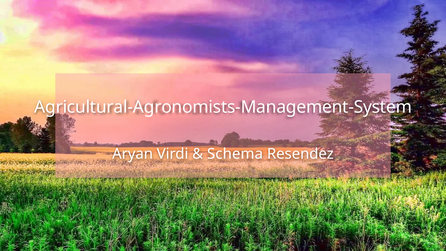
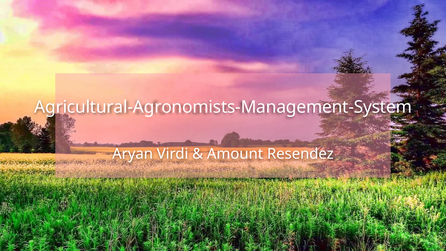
Schema: Schema -> Amount (235, 154)
